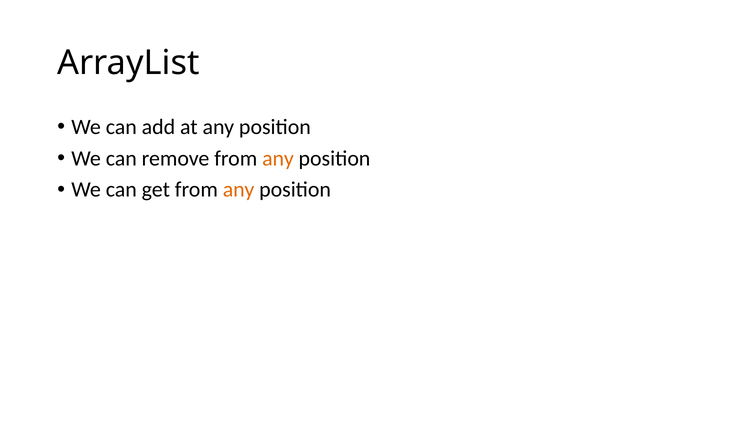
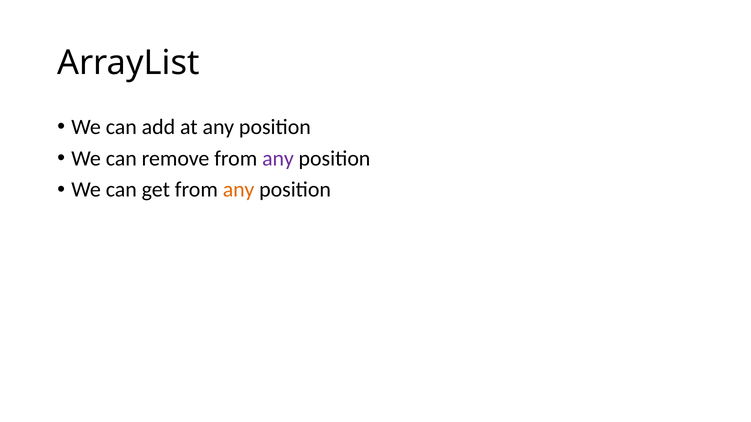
any colour: orange -> purple (278, 158)
